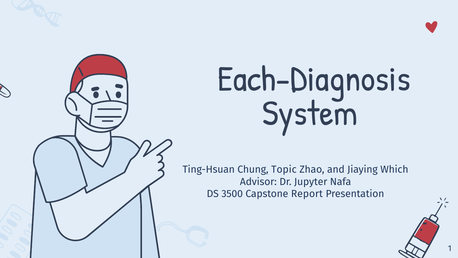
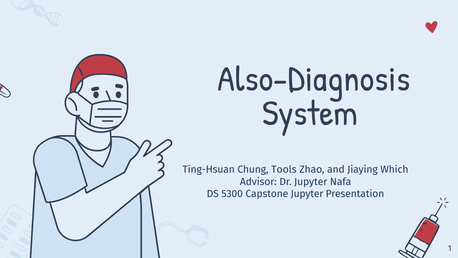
Each-Diagnosis: Each-Diagnosis -> Also-Diagnosis (314, 79)
Topic: Topic -> Tools (284, 169)
3500: 3500 -> 5300 (232, 194)
Capstone Report: Report -> Jupyter (307, 194)
